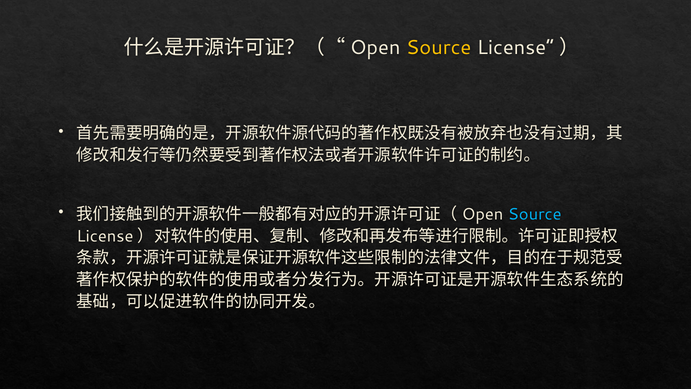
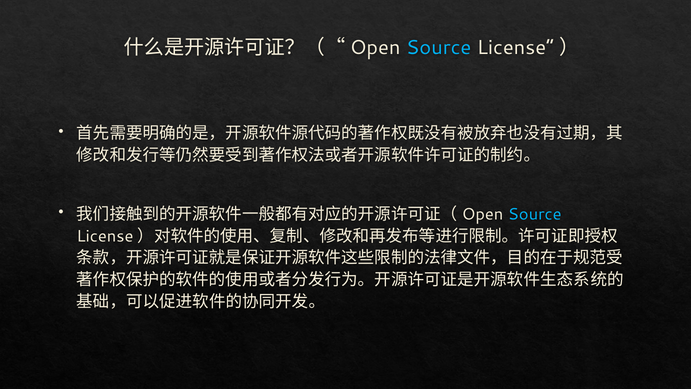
Source colour: yellow -> light blue (439, 47)
